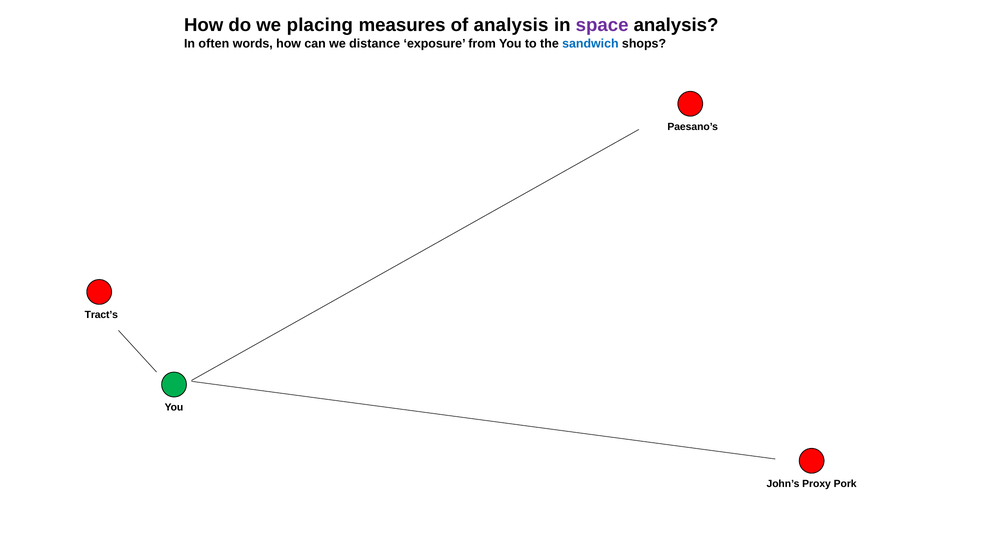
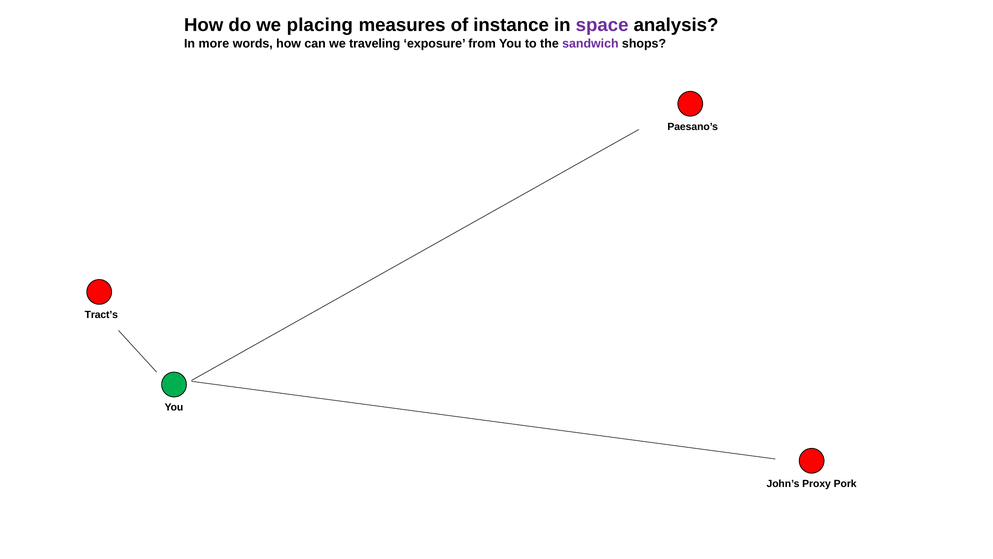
of analysis: analysis -> instance (511, 25)
often: often -> more (214, 43)
distance: distance -> traveling (375, 43)
sandwich colour: blue -> purple (590, 43)
